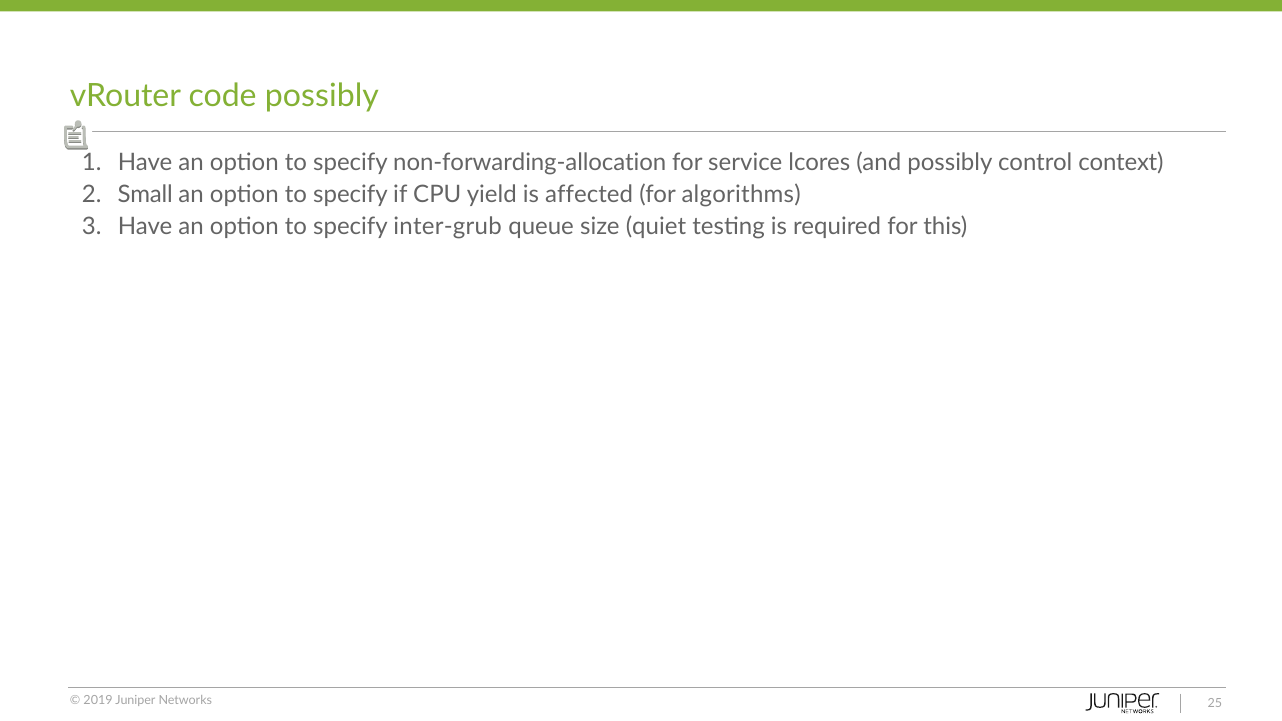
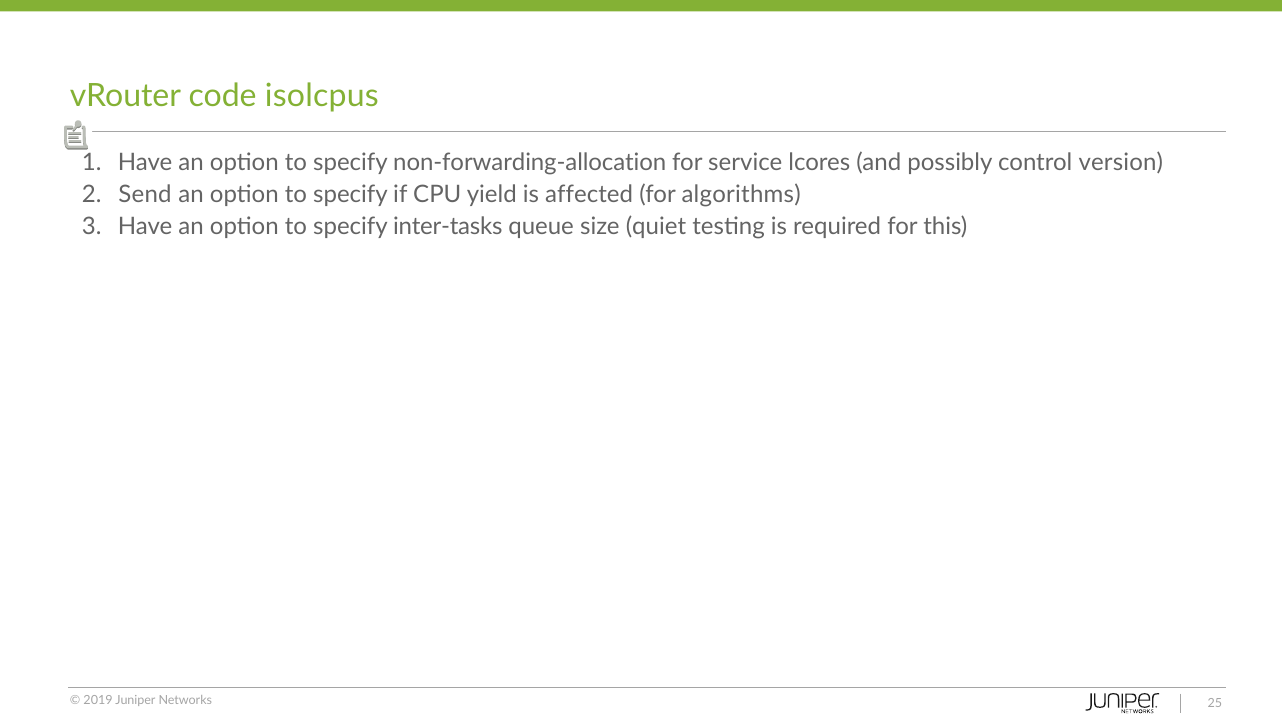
code possibly: possibly -> isolcpus (322, 96)
context: context -> version (1121, 163)
Small: Small -> Send (145, 195)
inter-grub: inter-grub -> inter-tasks (448, 226)
